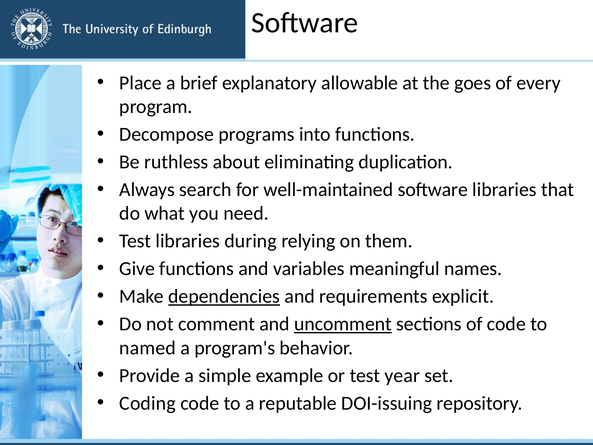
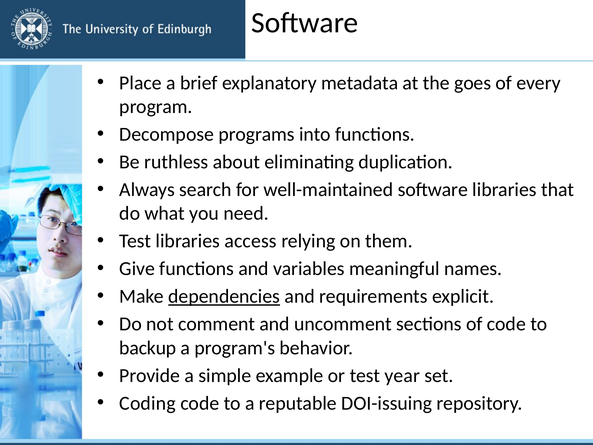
allowable: allowable -> metadata (360, 83)
during: during -> access (251, 241)
uncomment underline: present -> none (343, 324)
named: named -> backup (148, 348)
